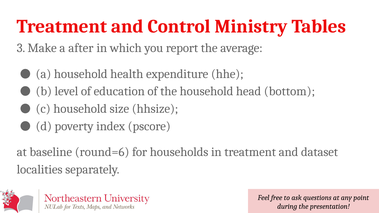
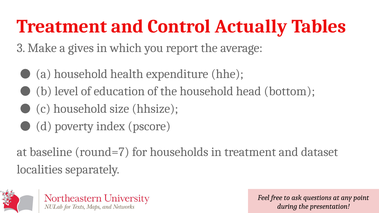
Ministry: Ministry -> Actually (251, 26)
after: after -> gives (81, 48)
round=6: round=6 -> round=7 (102, 152)
